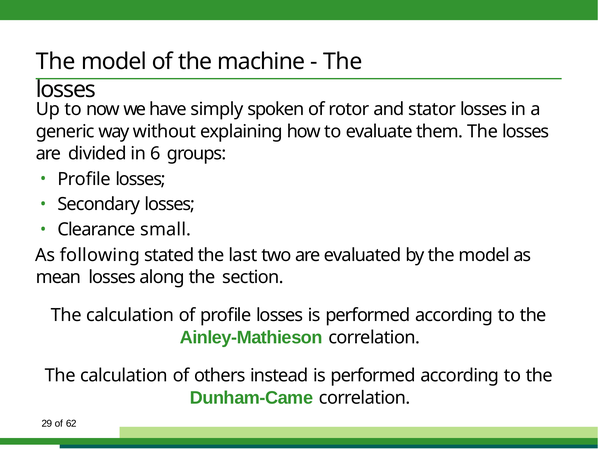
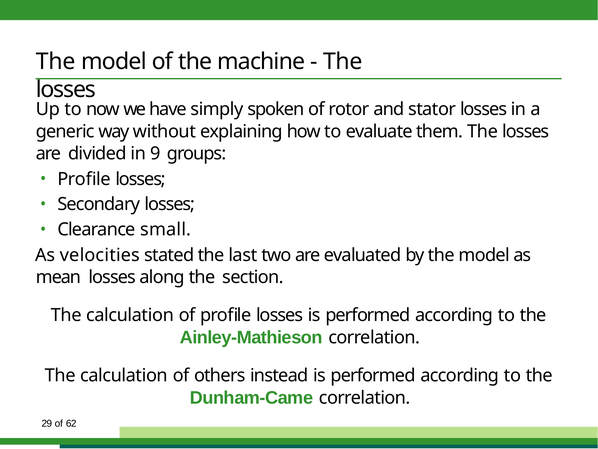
6: 6 -> 9 (155, 154)
following: following -> velocities (100, 255)
